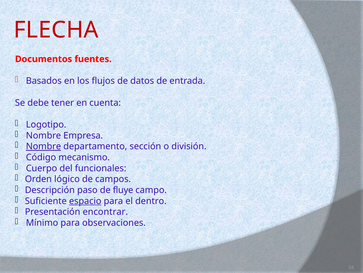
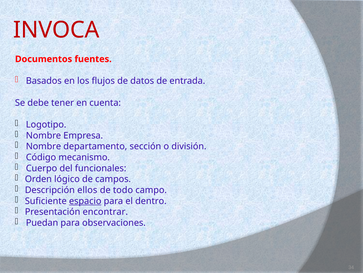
FLECHA: FLECHA -> INVOCA (56, 30)
Nombre underline: present -> none (44, 146)
paso: paso -> ellos (87, 190)
fluye: fluye -> todo (123, 190)
Mínimo: Mínimo -> Puedan (42, 222)
